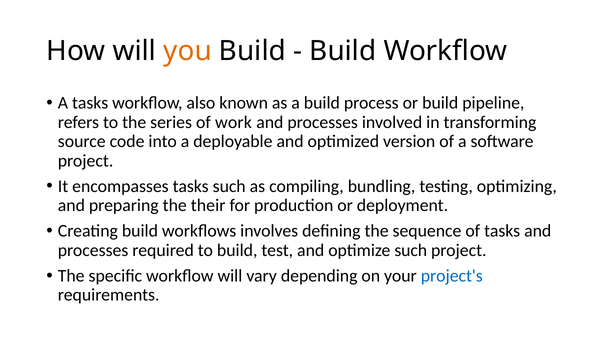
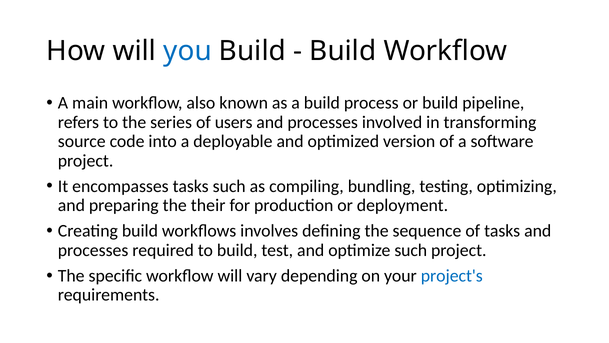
you colour: orange -> blue (188, 51)
A tasks: tasks -> main (90, 103)
work: work -> users (234, 122)
